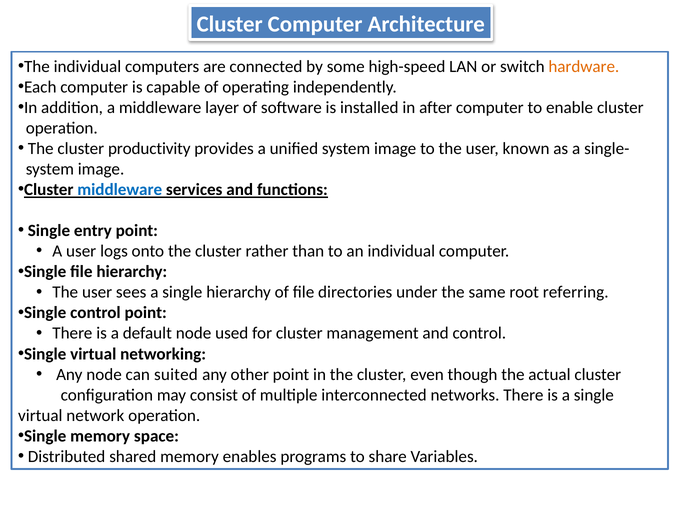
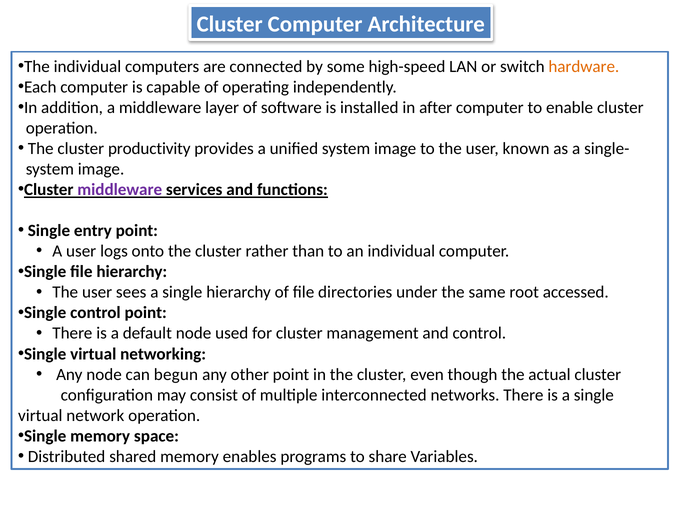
middleware colour: blue -> purple (120, 190)
referring: referring -> accessed (576, 293)
suited: suited -> begun (176, 375)
